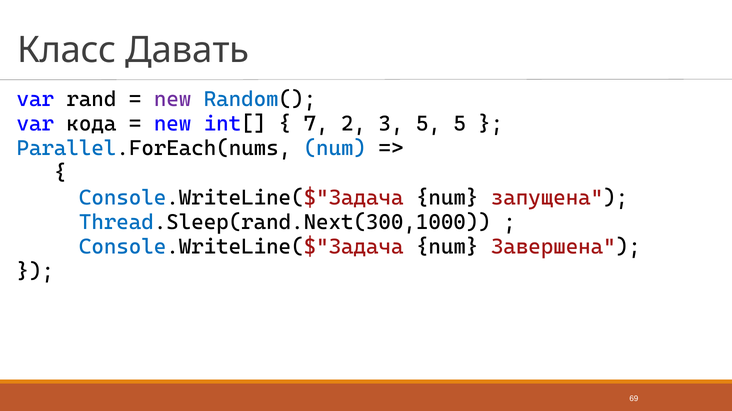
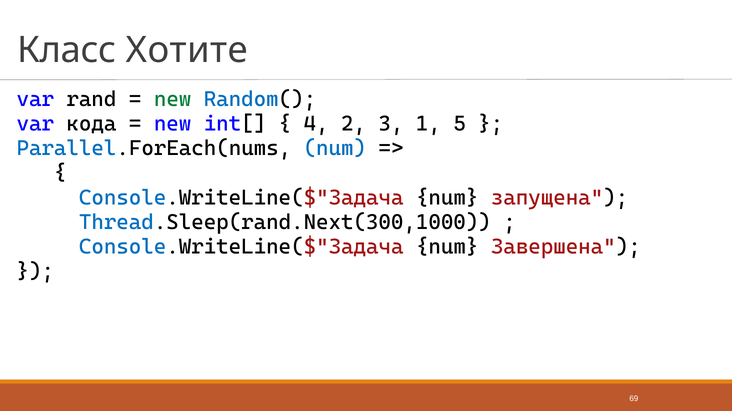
Давать: Давать -> Хотите (187, 50)
new colour: purple -> green (173, 99)
7: 7 -> 4 (316, 124)
3 5: 5 -> 1 (428, 124)
